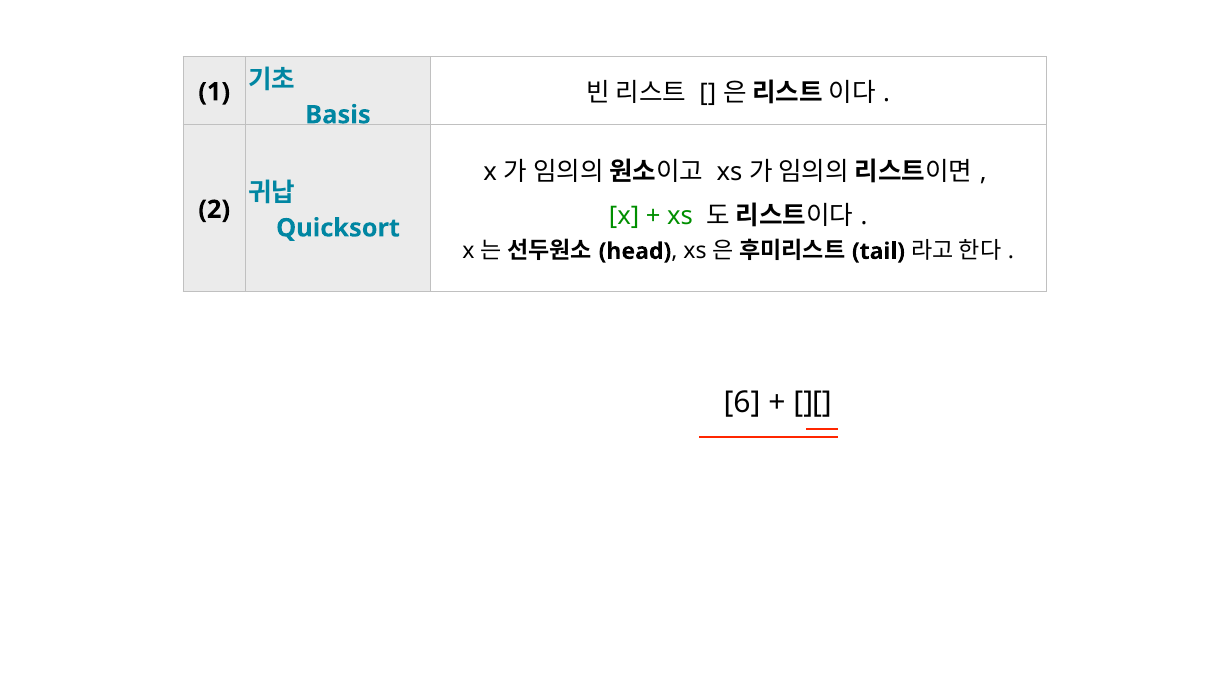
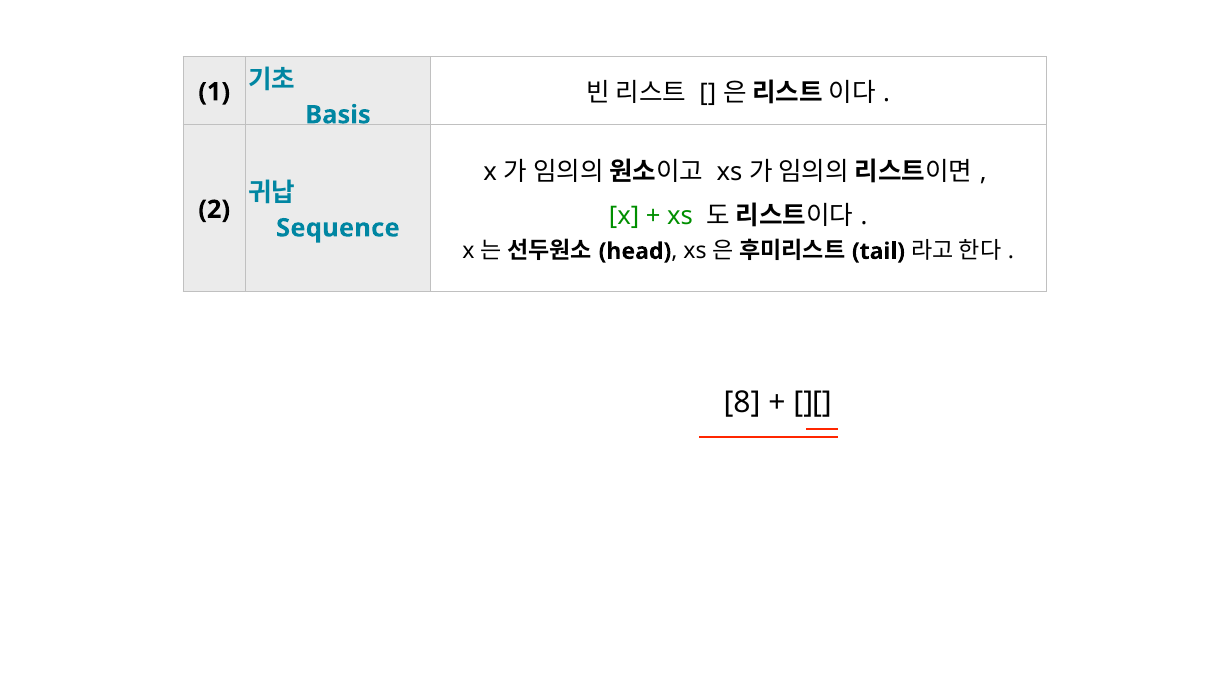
Quicksort: Quicksort -> Sequence (338, 228)
6: 6 -> 8 (742, 403)
